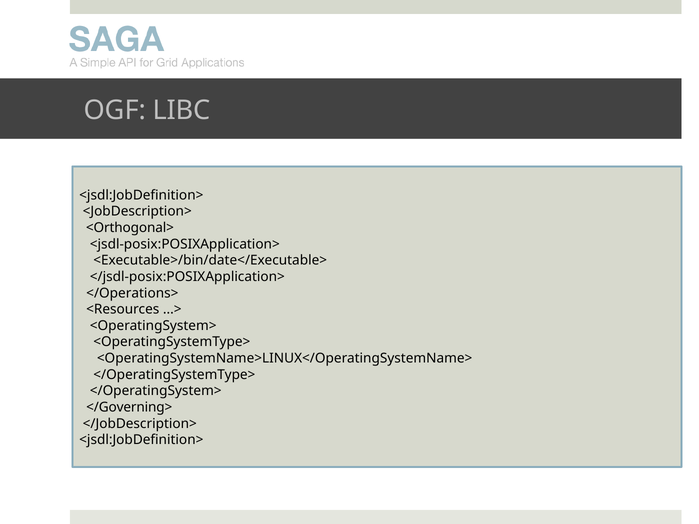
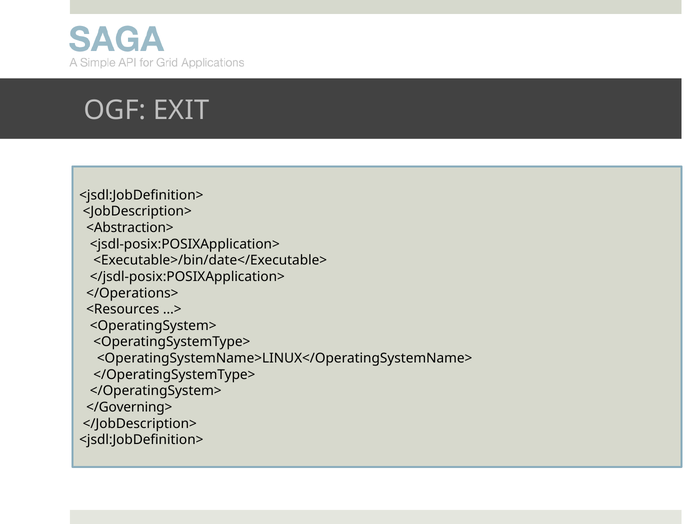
LIBC: LIBC -> EXIT (181, 111)
<Orthogonal>: <Orthogonal> -> <Abstraction> (130, 228)
